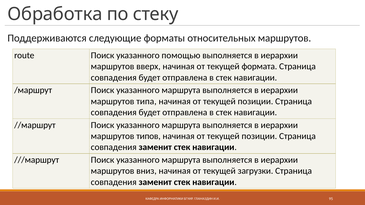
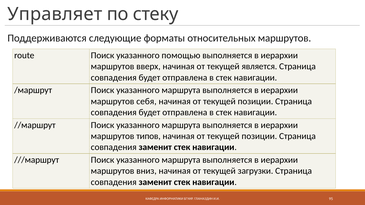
Обработка: Обработка -> Управляет (55, 14)
формата: формата -> является (259, 66)
типа: типа -> себя (146, 101)
